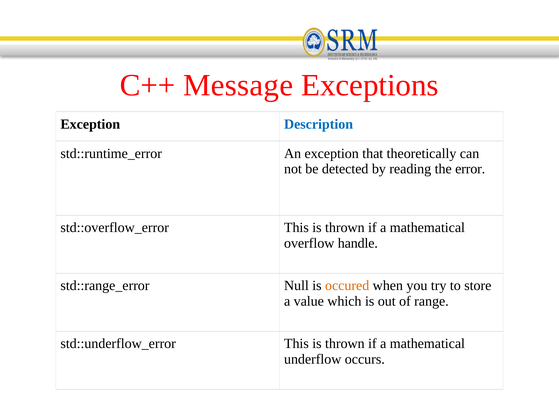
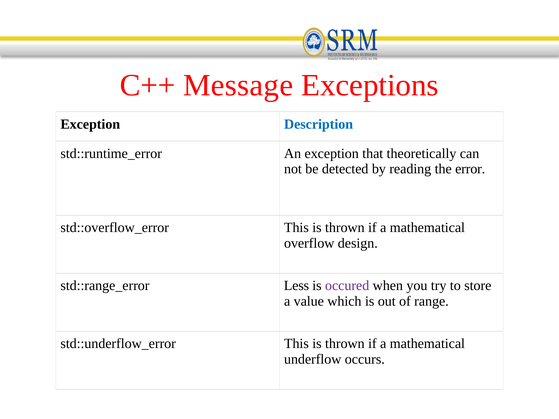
handle: handle -> design (358, 243)
Null: Null -> Less (296, 286)
occured colour: orange -> purple (347, 286)
